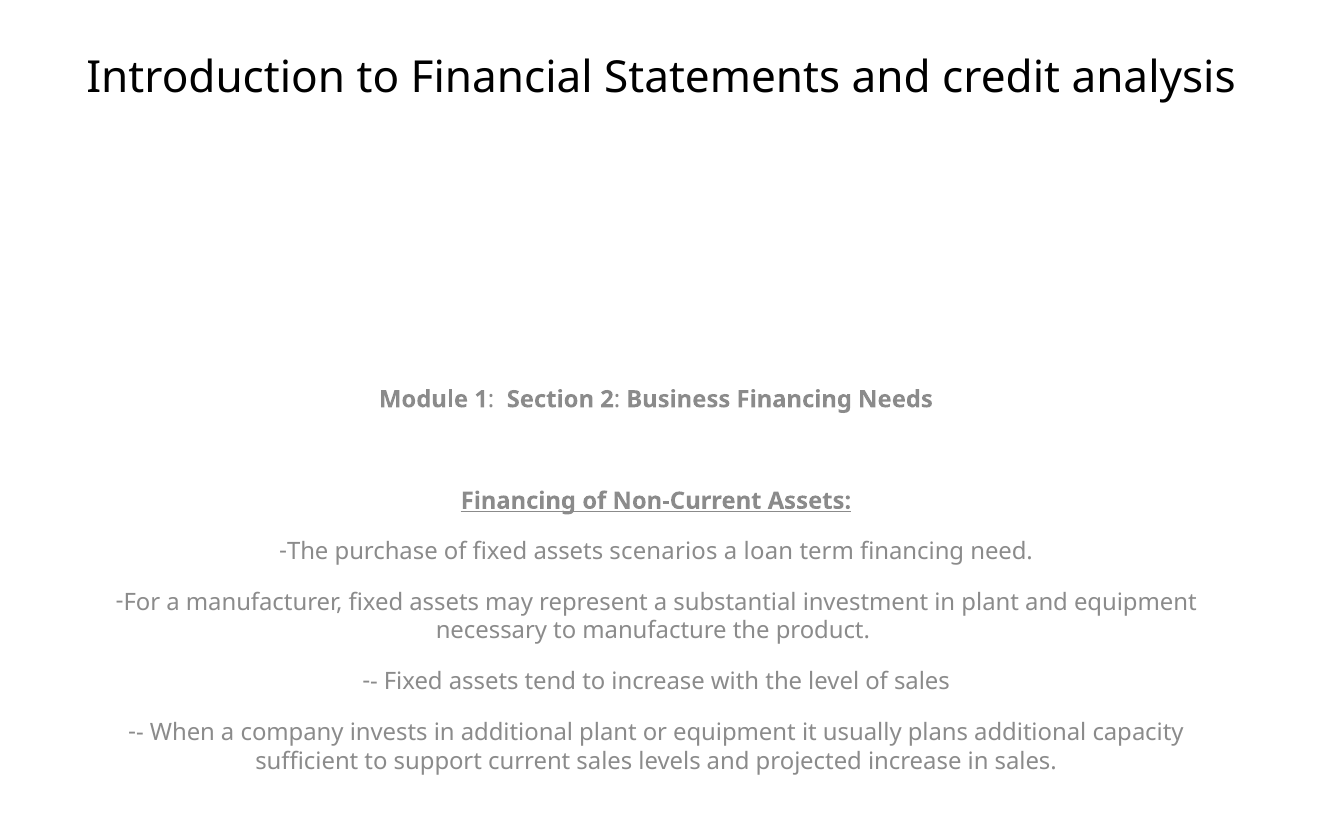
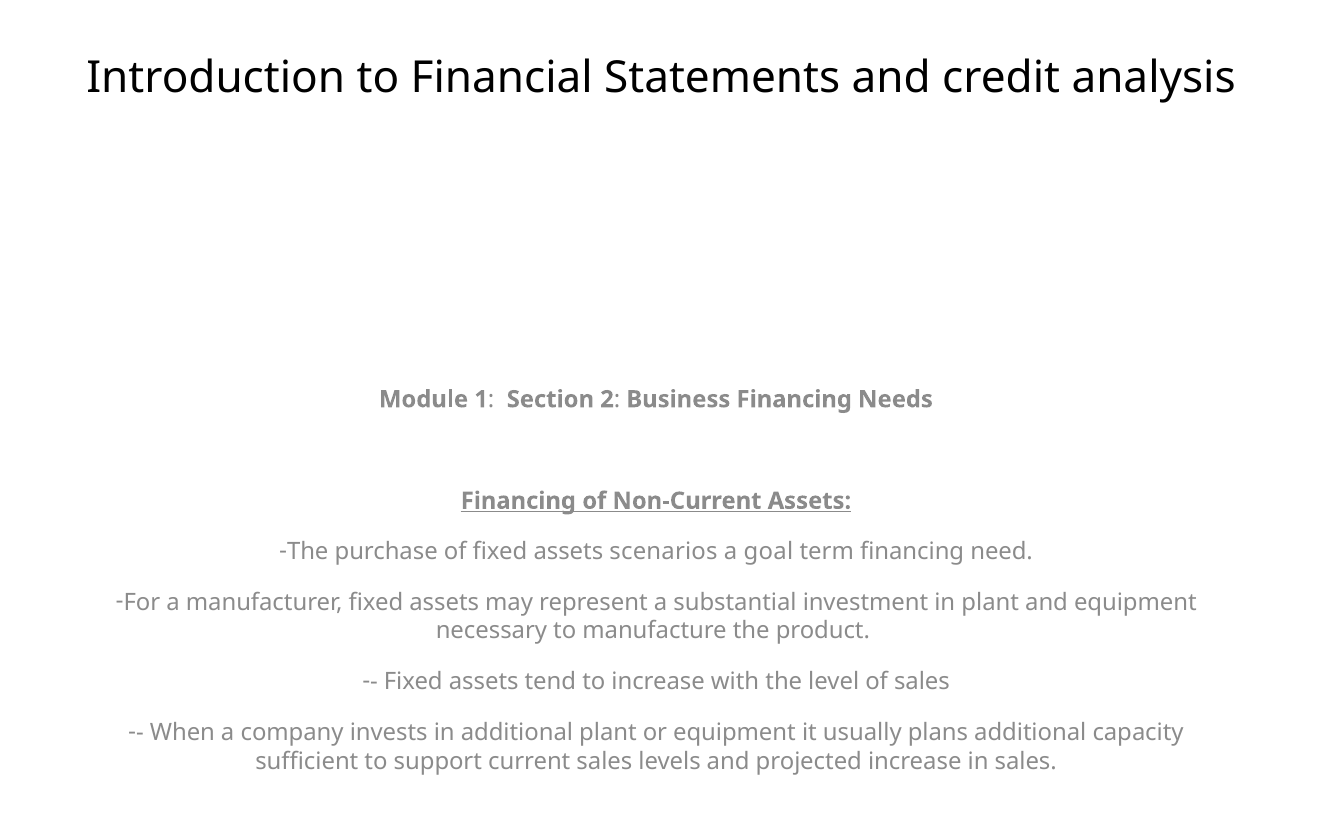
loan: loan -> goal (768, 552)
